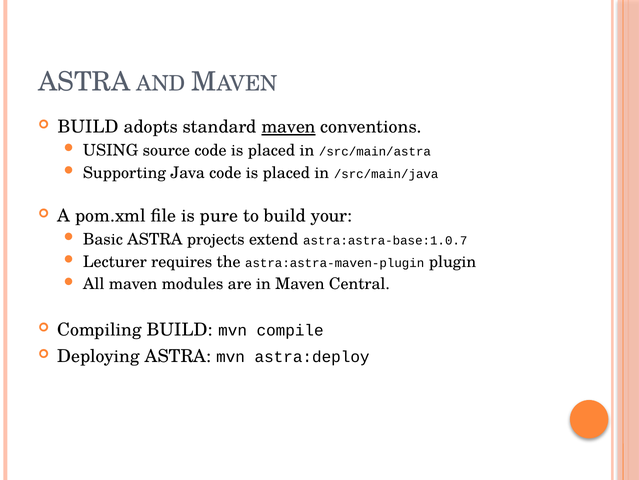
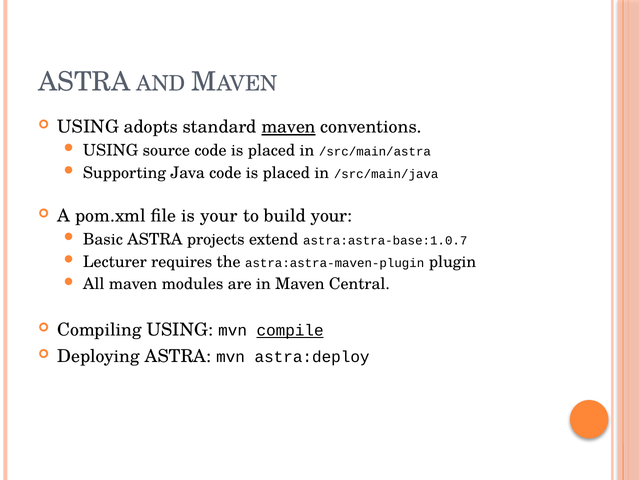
BUILD: BUILD -> USING (88, 127)
is pure: pure -> your (219, 216)
Compiling BUILD: BUILD -> USING (180, 329)
compile underline: none -> present (290, 330)
